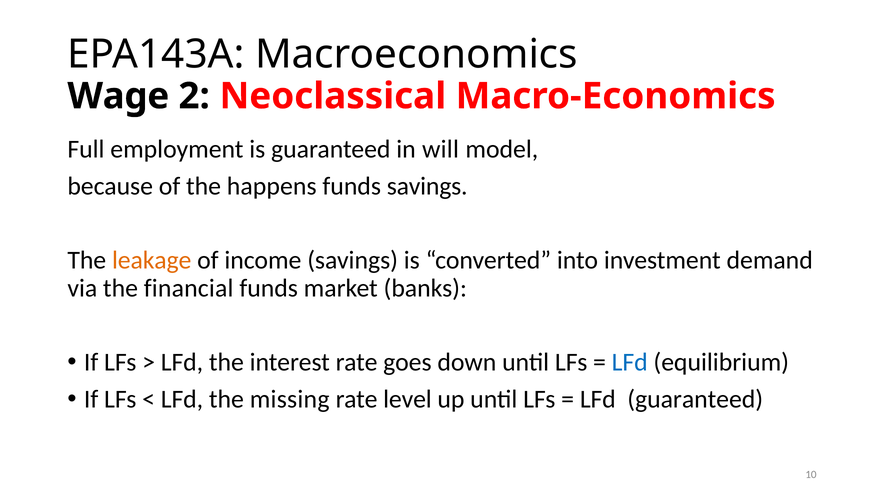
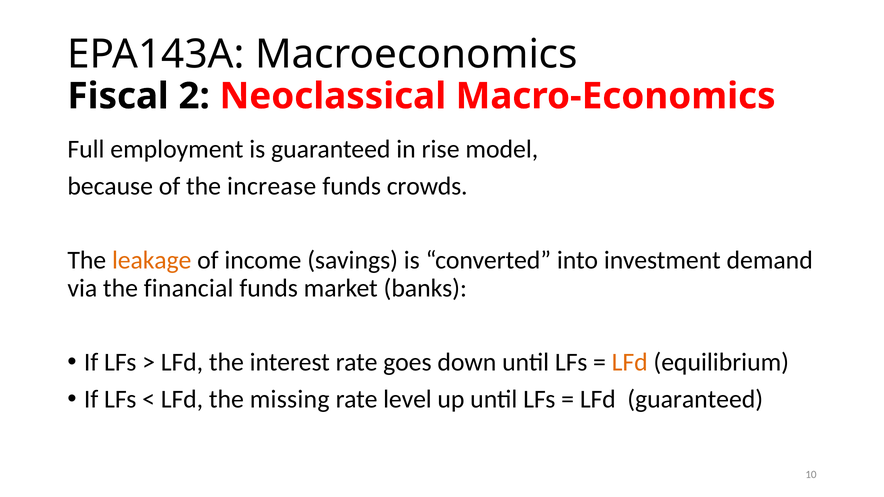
Wage: Wage -> Fiscal (118, 96)
will: will -> rise (441, 149)
happens: happens -> increase (272, 186)
funds savings: savings -> crowds (427, 186)
LFd colour: blue -> orange (630, 362)
